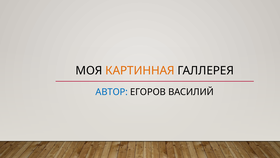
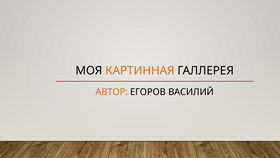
АВТОР colour: blue -> orange (112, 92)
